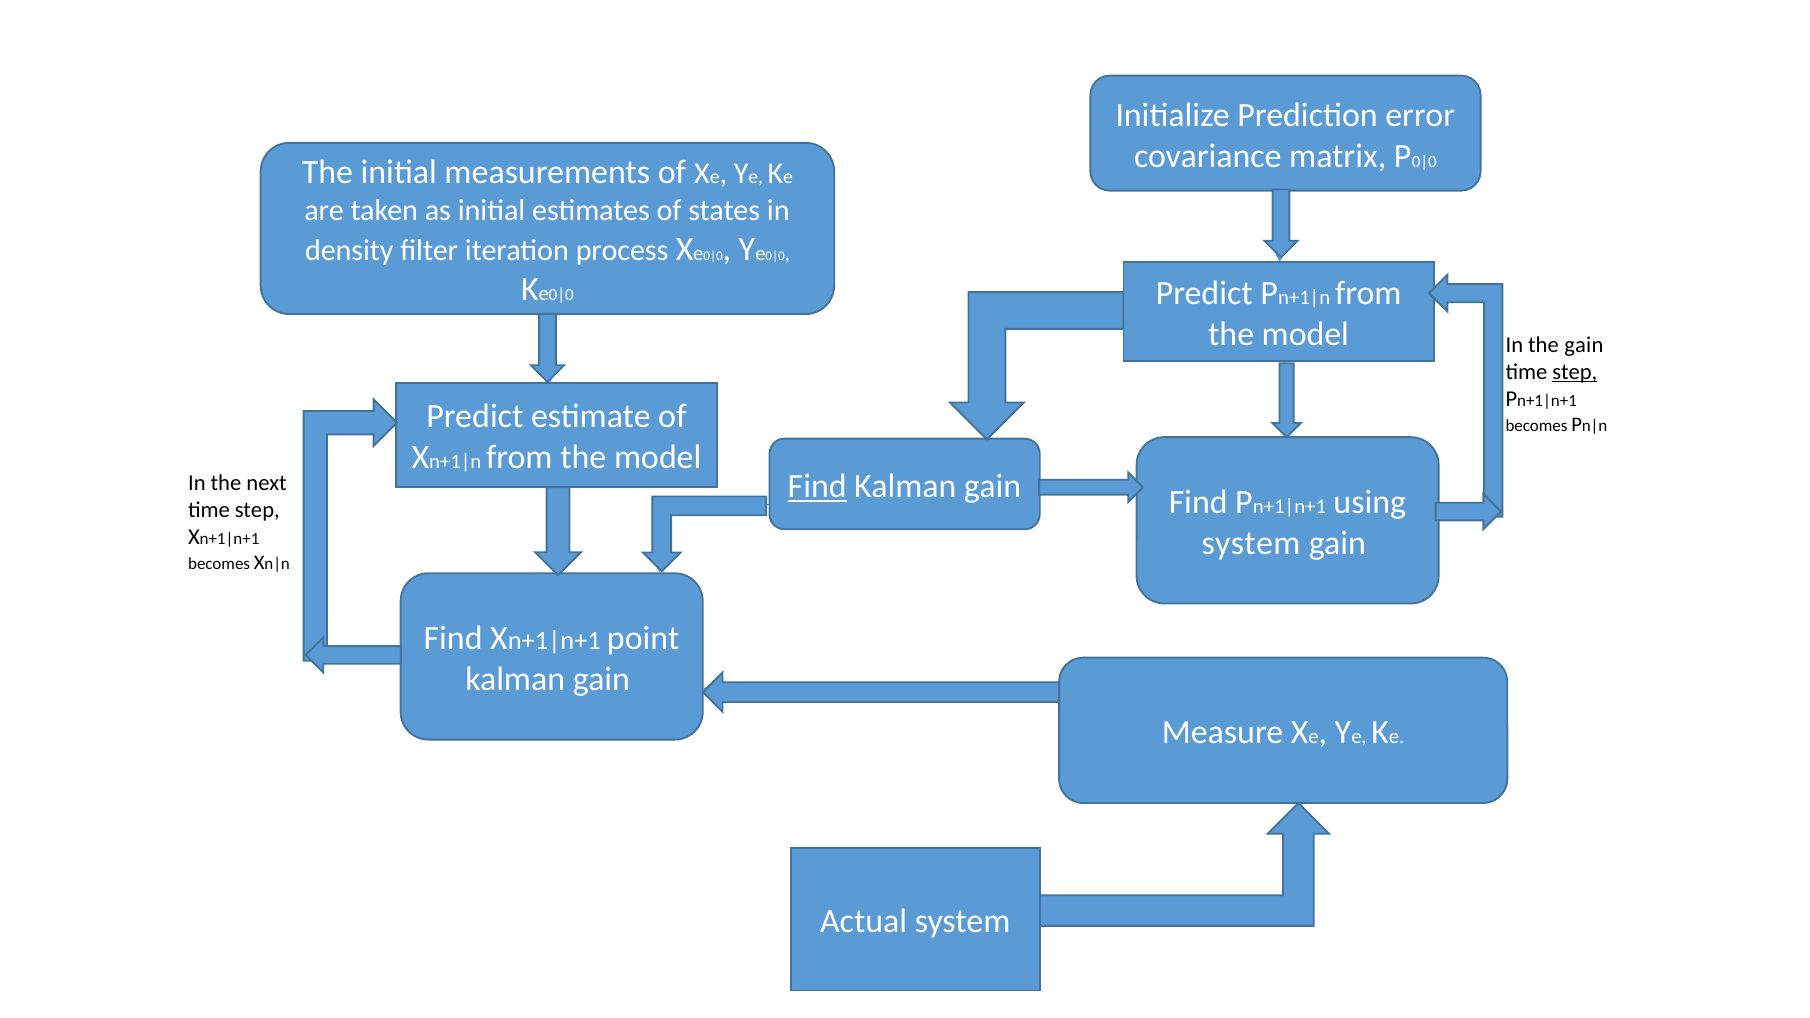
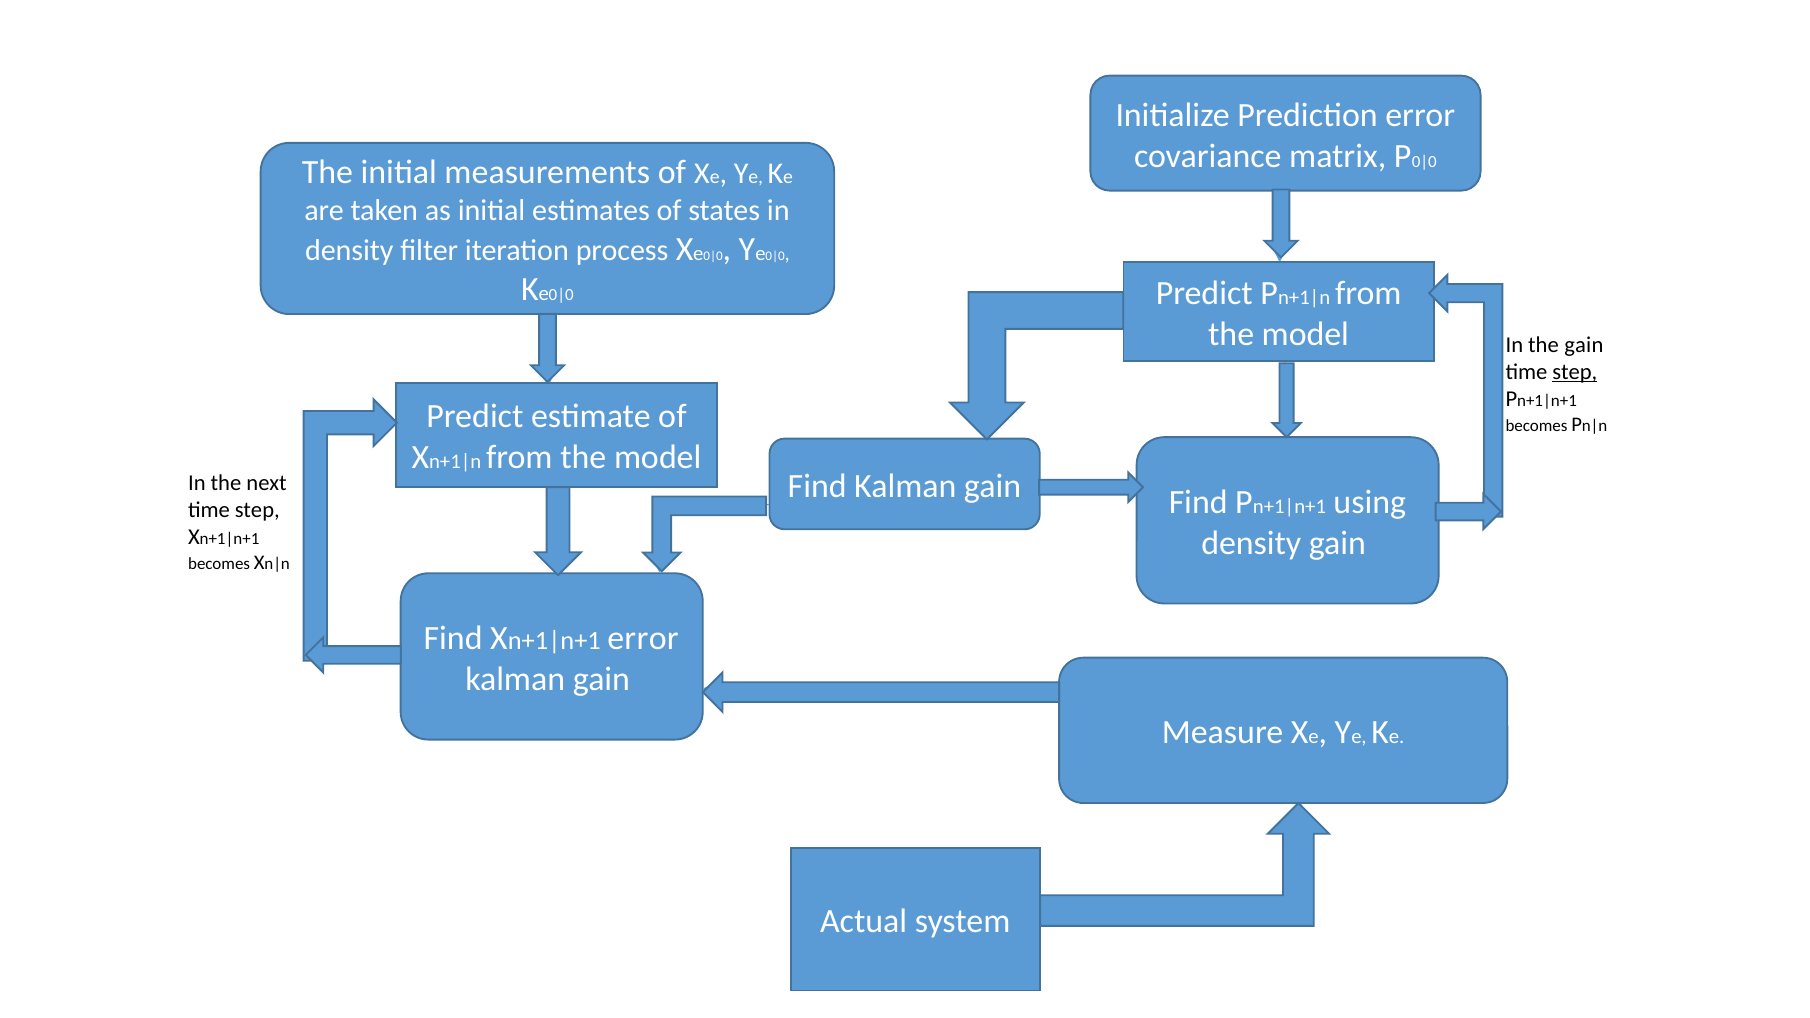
Find underline: present -> none (817, 486)
system: system -> density (1251, 543)
point: point -> error (643, 638)
